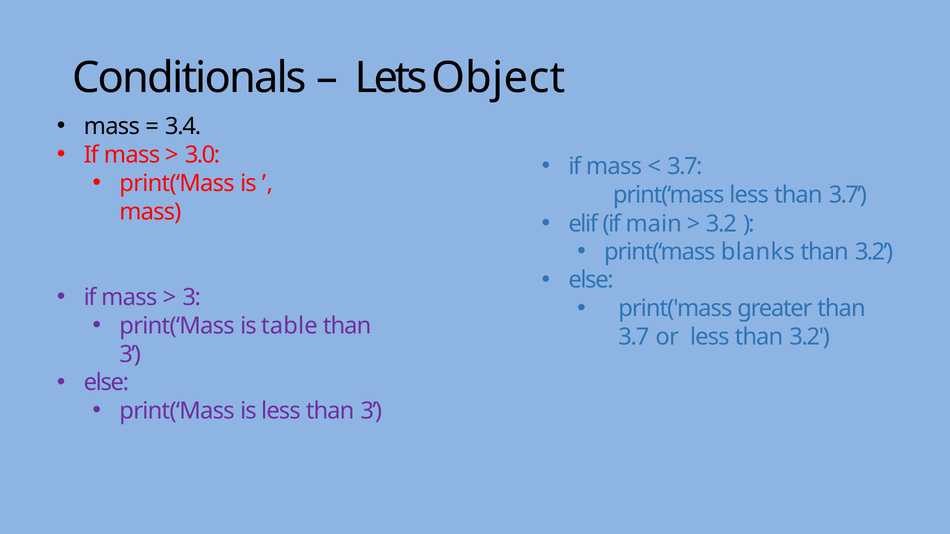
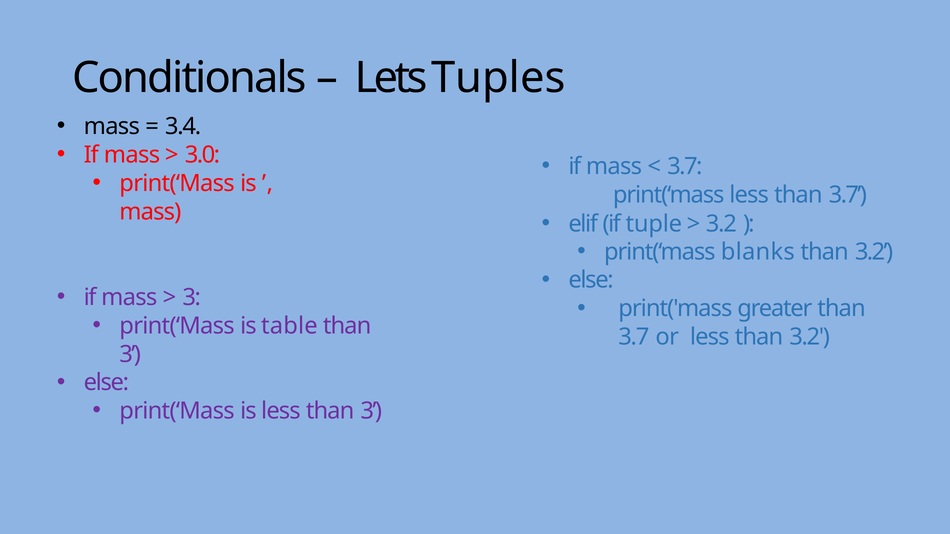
Object: Object -> Tuples (498, 78)
main: main -> tuple (654, 224)
